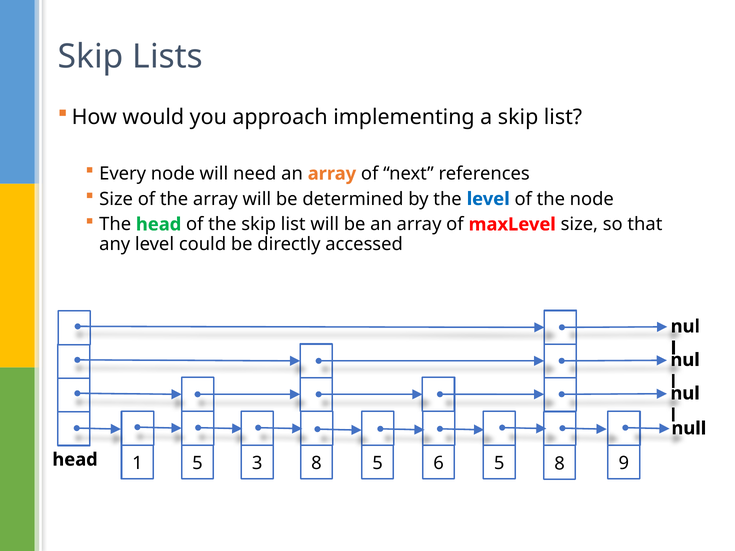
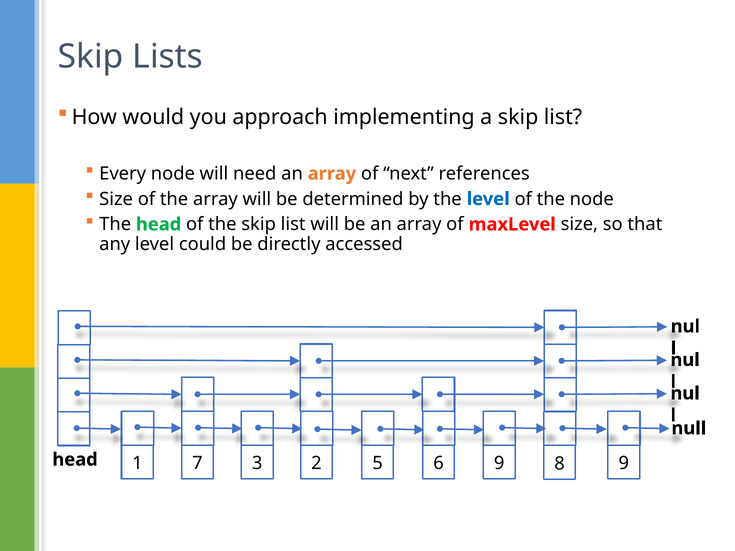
1 5: 5 -> 7 (197, 463)
3 8: 8 -> 2 (317, 463)
6 5: 5 -> 9 (499, 463)
